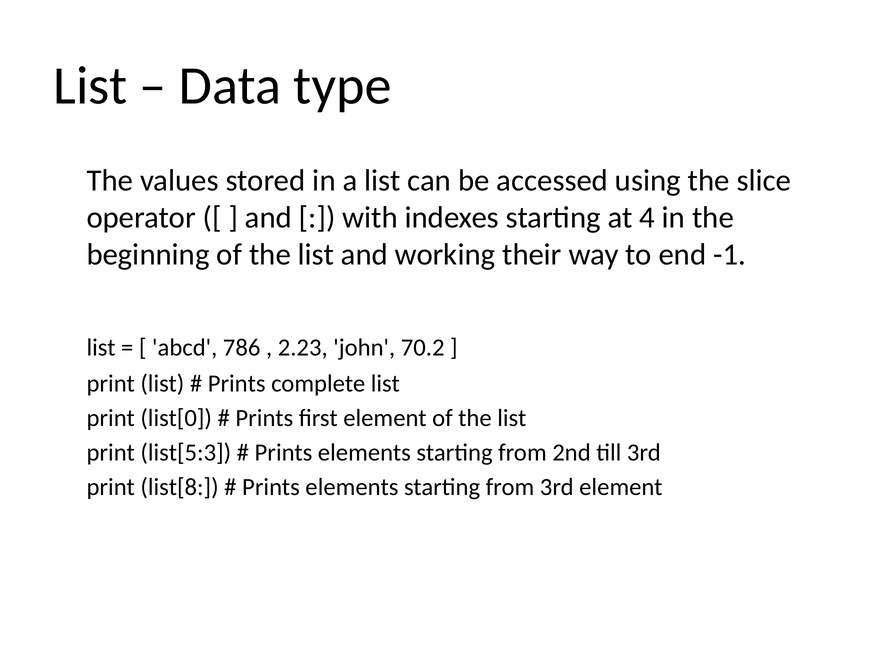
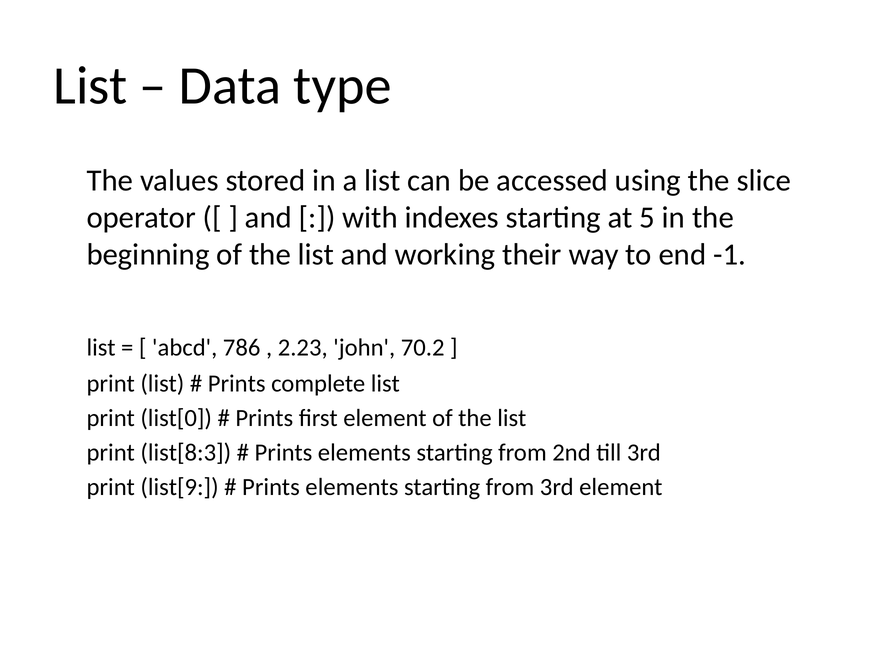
4: 4 -> 5 (647, 217)
list[5:3: list[5:3 -> list[8:3 (186, 453)
list[8: list[8 -> list[9 (180, 487)
